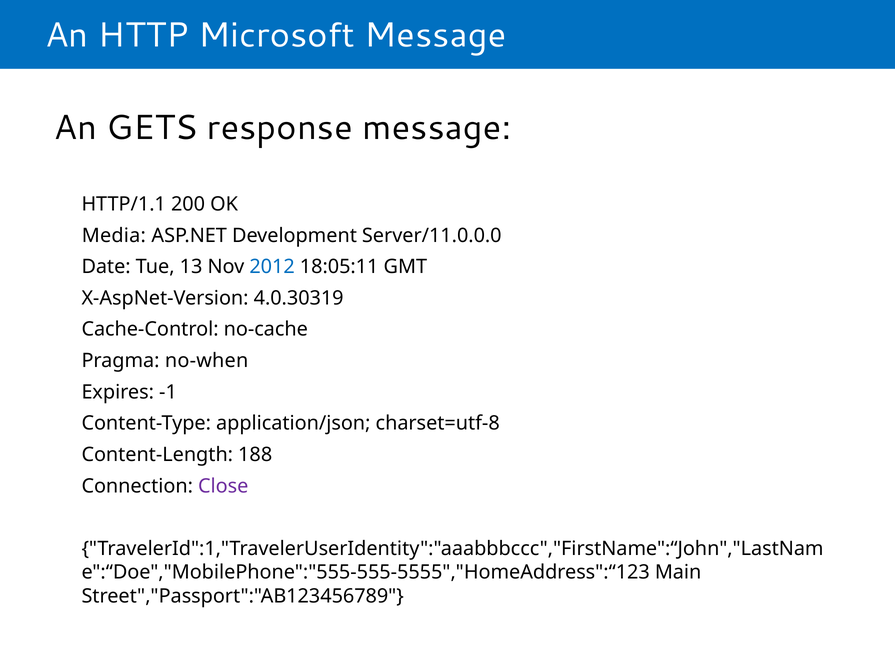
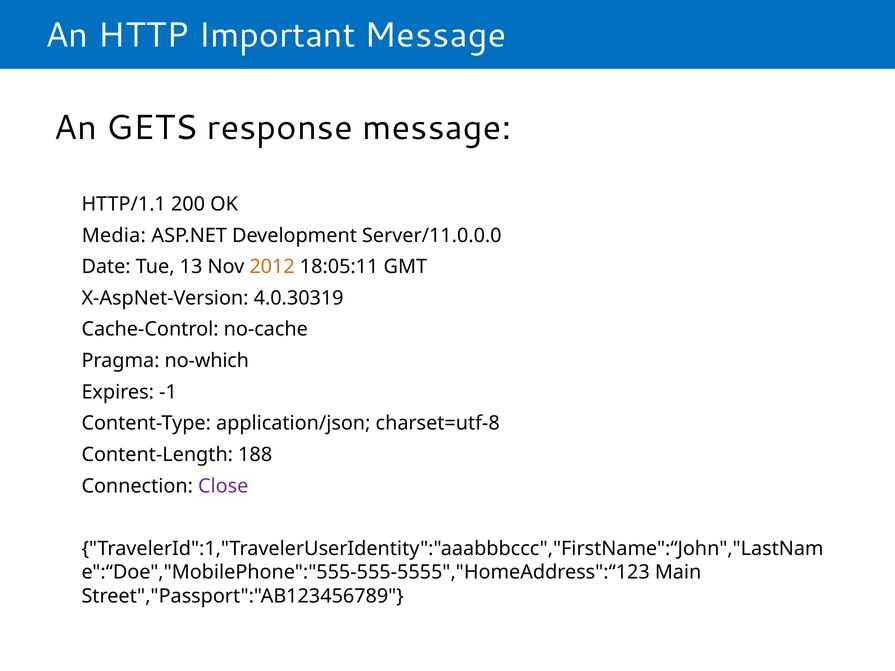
Microsoft: Microsoft -> Important (277, 35)
2012 colour: blue -> orange (272, 267)
no-when: no-when -> no-which (207, 361)
